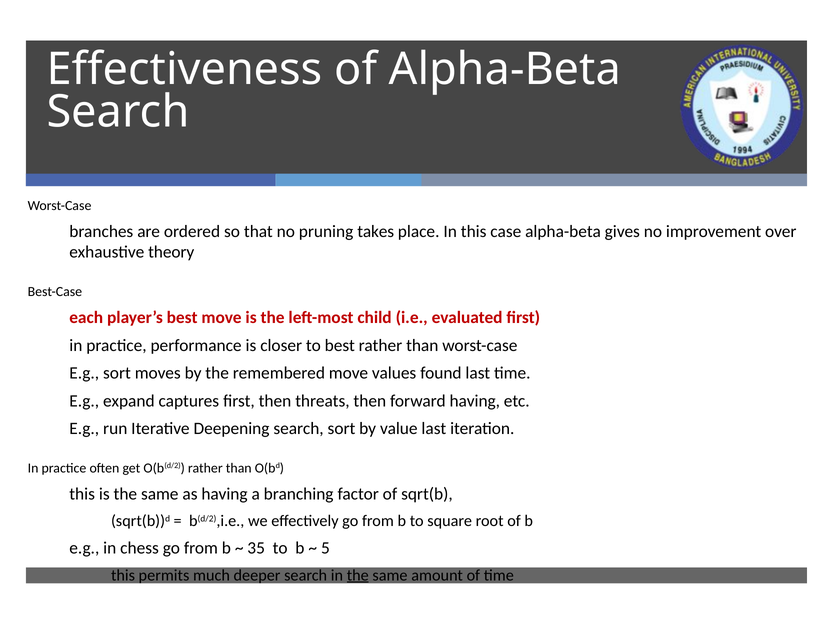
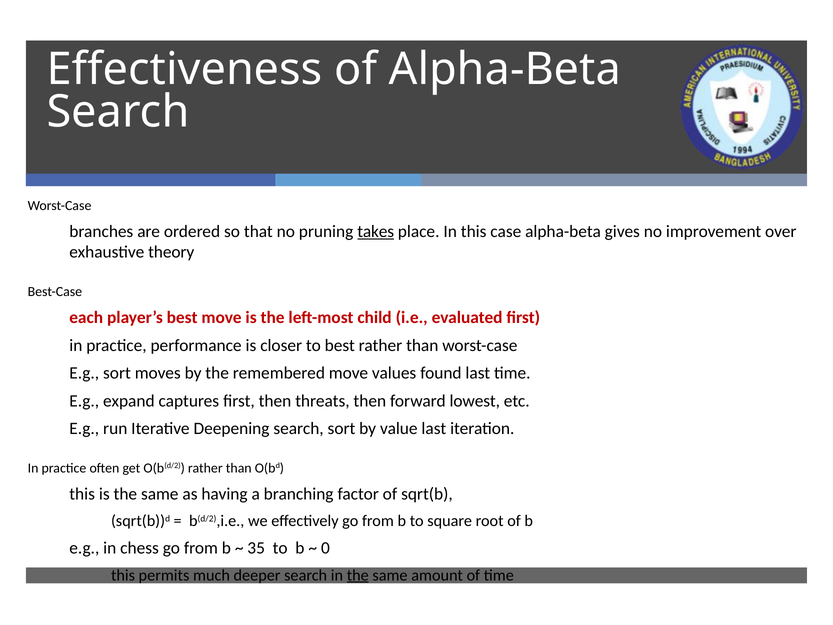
takes underline: none -> present (376, 231)
forward having: having -> lowest (475, 401)
5: 5 -> 0 (325, 548)
